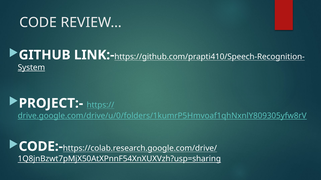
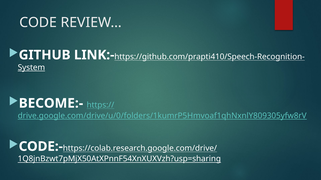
PROJECT:-: PROJECT:- -> BECOME:- (51, 104)
